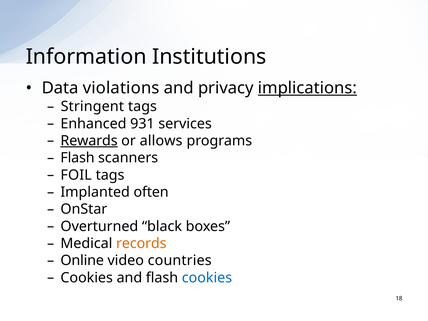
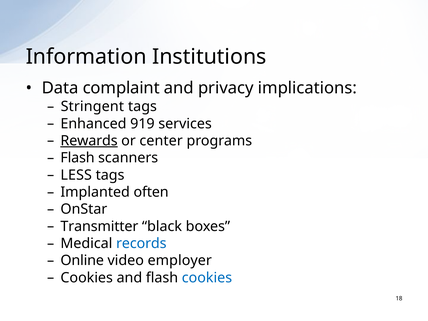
violations: violations -> complaint (121, 88)
implications underline: present -> none (307, 88)
931: 931 -> 919 (142, 124)
allows: allows -> center (161, 141)
FOIL: FOIL -> LESS (76, 175)
Overturned: Overturned -> Transmitter (99, 226)
records colour: orange -> blue (141, 243)
countries: countries -> employer (180, 261)
